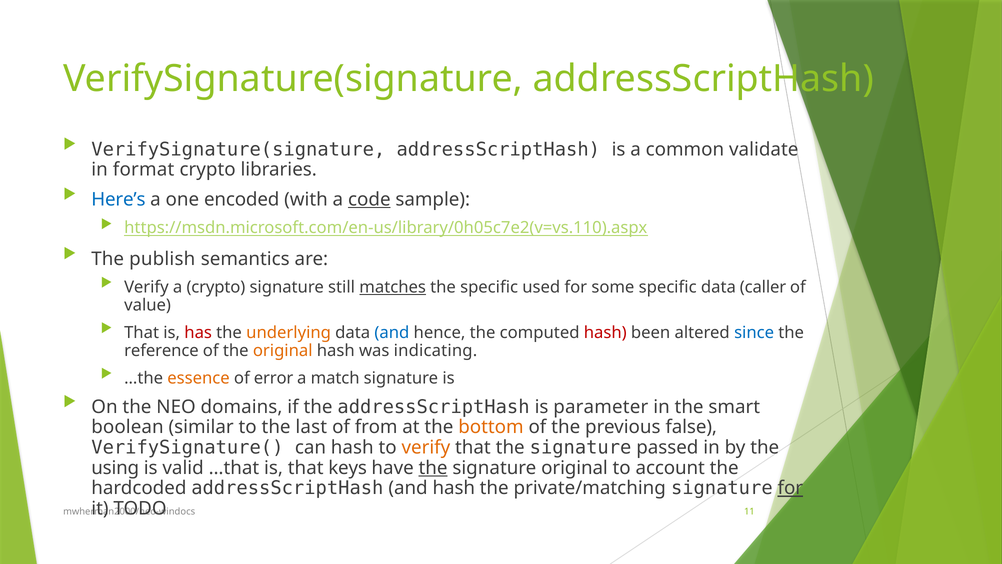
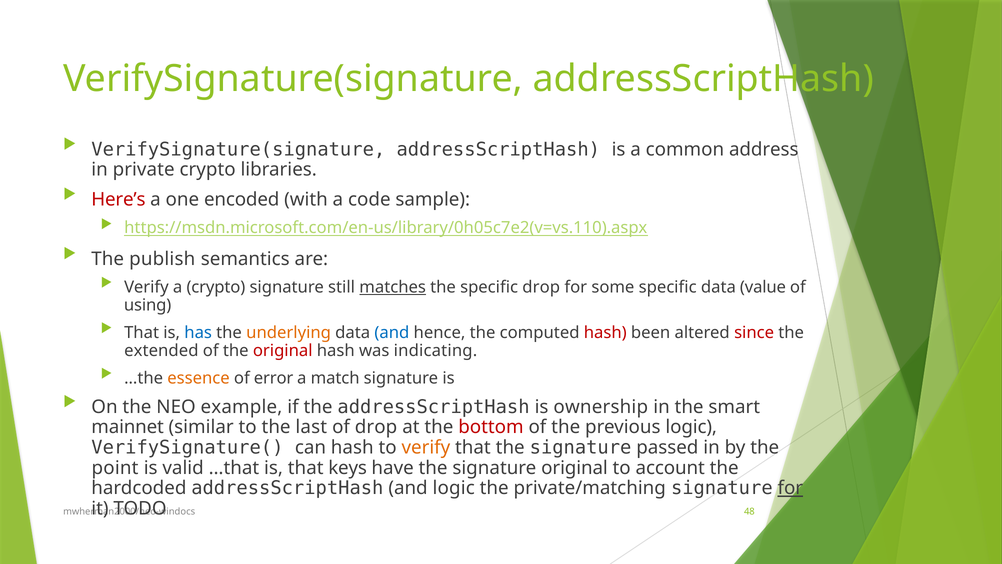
validate: validate -> address (764, 149)
format: format -> private (144, 170)
Here’s colour: blue -> red (118, 199)
code underline: present -> none (369, 199)
specific used: used -> drop (541, 287)
caller: caller -> value (763, 287)
value: value -> using (148, 305)
has colour: red -> blue (198, 332)
since colour: blue -> red (754, 332)
reference: reference -> extended (161, 350)
original colour: orange -> red (283, 350)
domains: domains -> example (241, 407)
parameter: parameter -> ownership (601, 407)
boolean: boolean -> mainnet (128, 427)
of from: from -> drop (376, 427)
bottom colour: orange -> red (491, 427)
previous false: false -> logic (691, 427)
using: using -> point (115, 468)
the underline: present -> none (433, 468)
and hash: hash -> logic (454, 488)
11: 11 -> 48 (749, 511)
